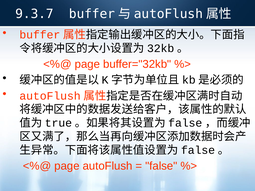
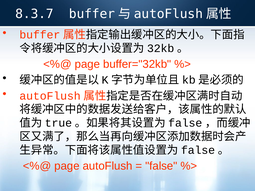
9.3.7: 9.3.7 -> 8.3.7 (34, 14)
